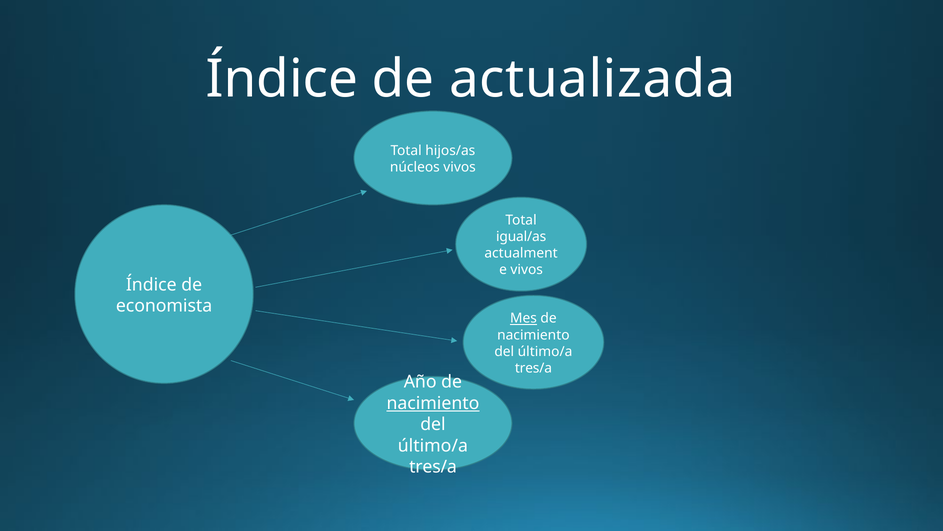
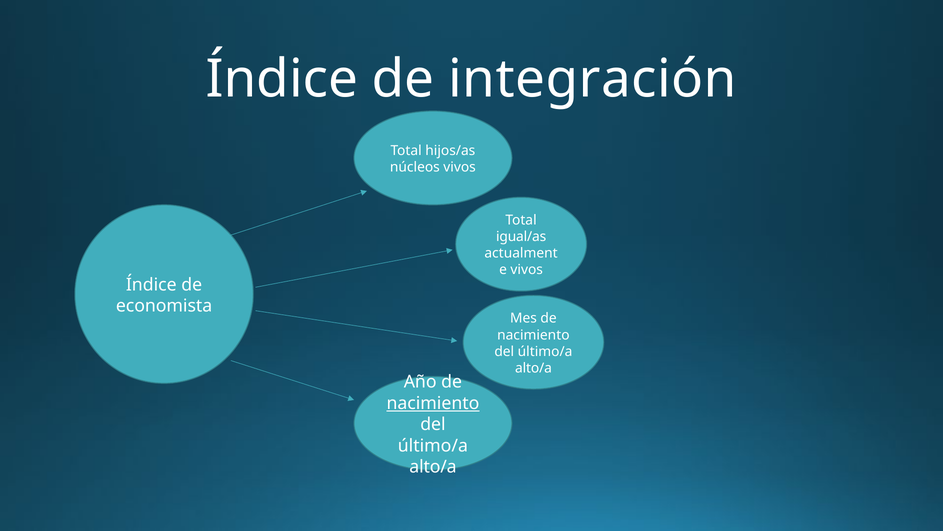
actualizada: actualizada -> integración (592, 79)
Mes underline: present -> none (524, 318)
tres/a: tres/a -> alto/a (533, 368)
tres/a: tres/a -> alto/a (433, 466)
